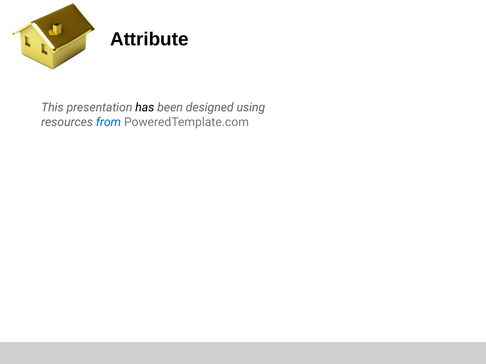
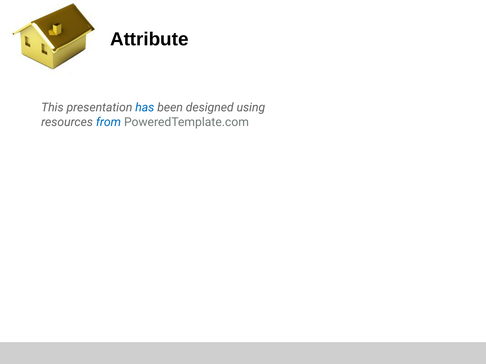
has colour: black -> blue (145, 108)
